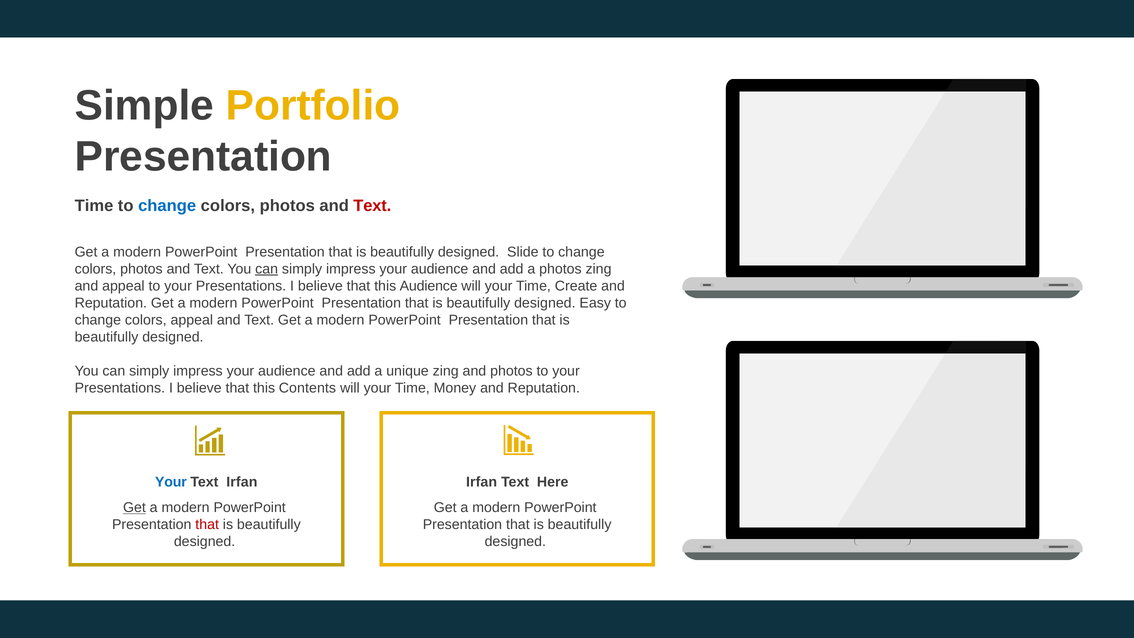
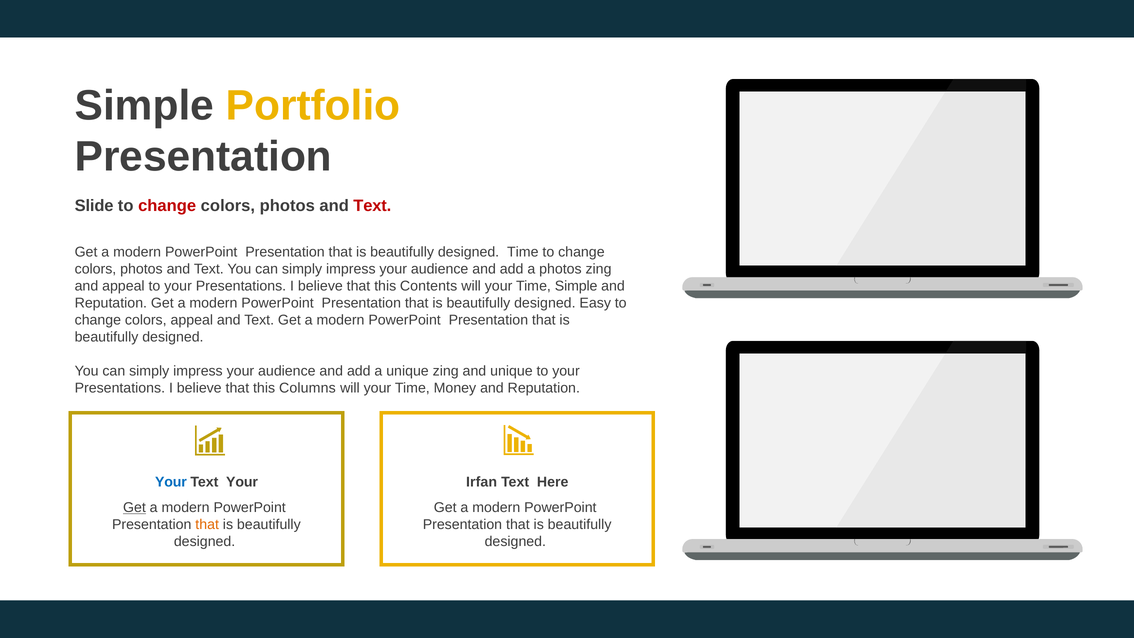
Time: Time -> Slide (94, 206)
change colour: blue -> red (167, 206)
designed Slide: Slide -> Time (523, 252)
can underline: present -> none (267, 269)
this Audience: Audience -> Contents (429, 286)
Time Create: Create -> Simple (576, 286)
and photos: photos -> unique (511, 371)
Contents: Contents -> Columns (307, 388)
Text Irfan: Irfan -> Your (242, 482)
that colour: red -> orange (207, 525)
